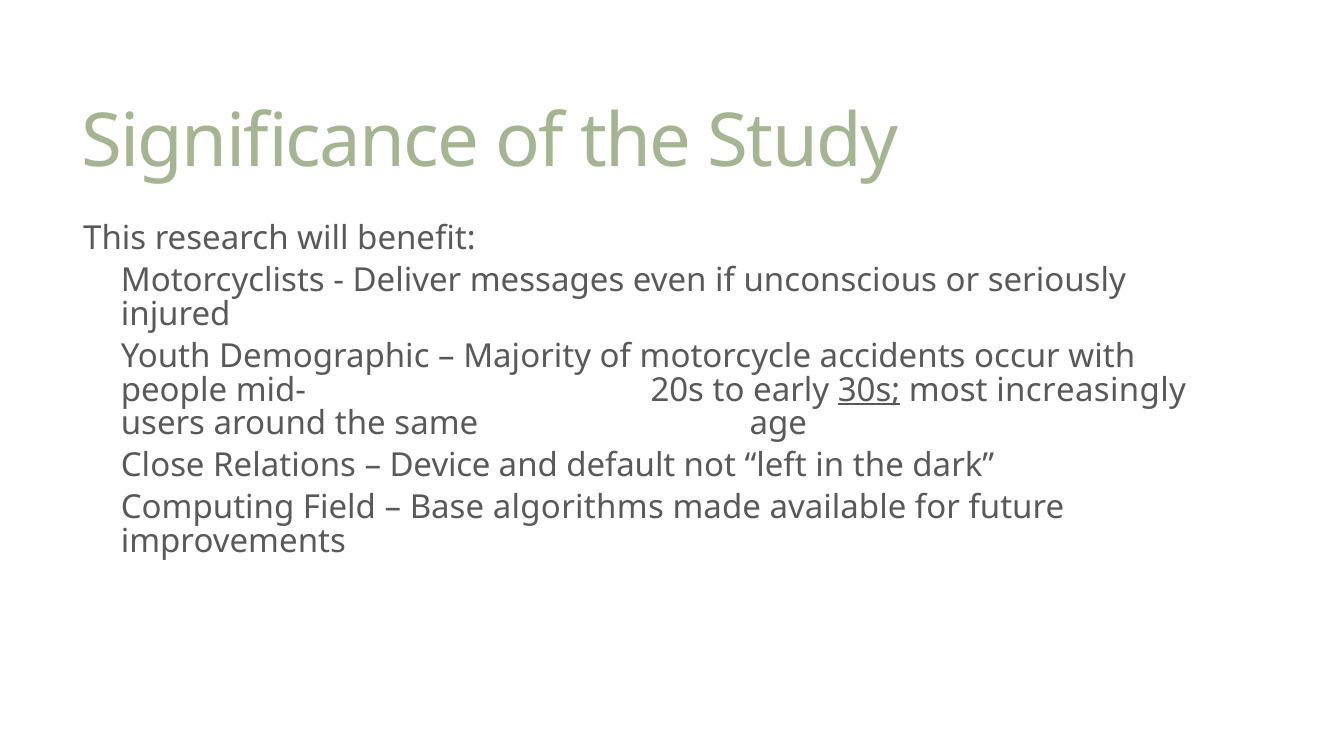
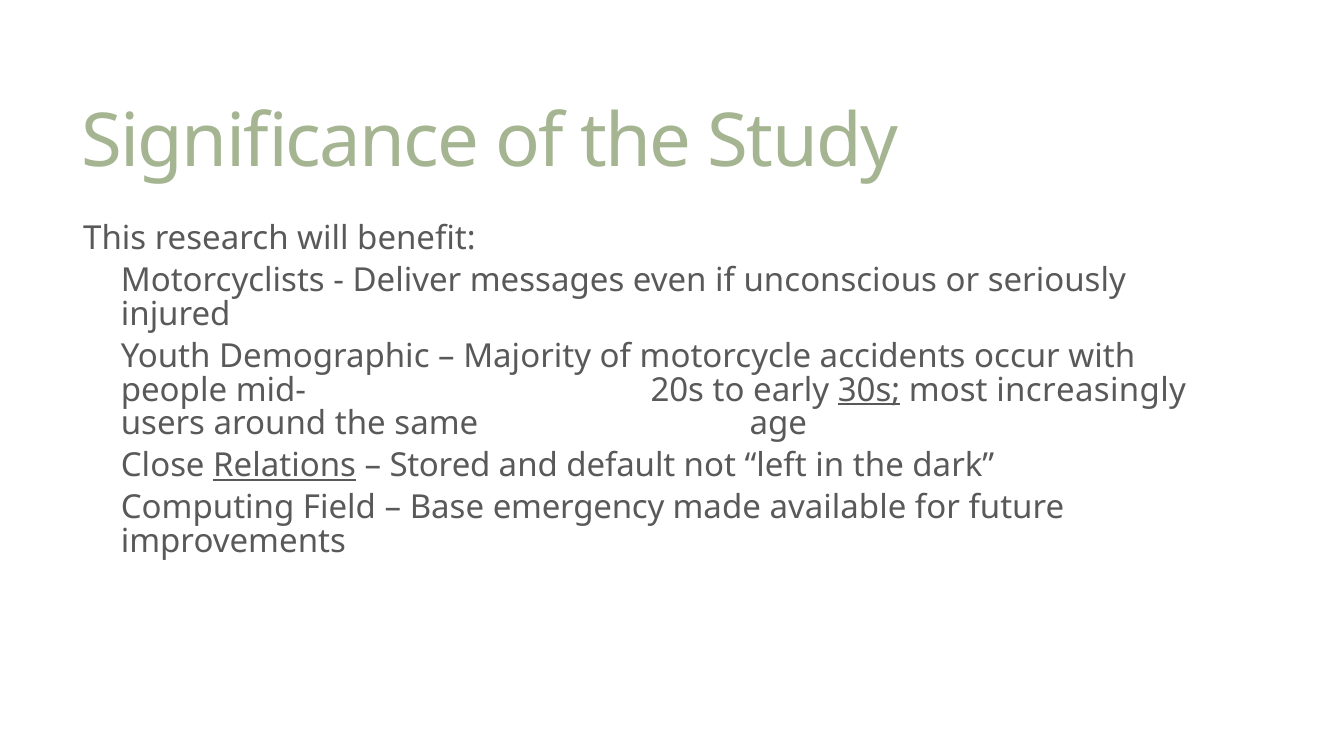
Relations underline: none -> present (285, 466)
Device: Device -> Stored (440, 466)
algorithms: algorithms -> emergency (579, 508)
